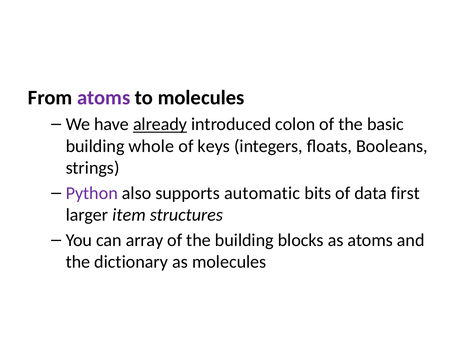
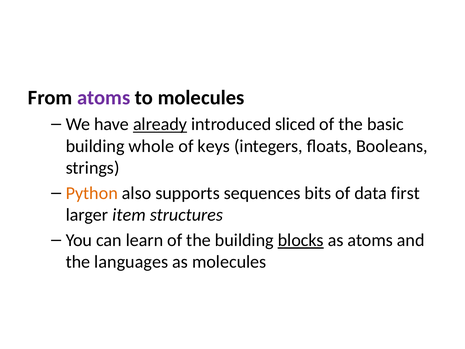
colon: colon -> sliced (295, 124)
Python colour: purple -> orange (92, 193)
automatic: automatic -> sequences (262, 193)
array: array -> learn (145, 240)
blocks underline: none -> present (301, 240)
dictionary: dictionary -> languages (131, 262)
